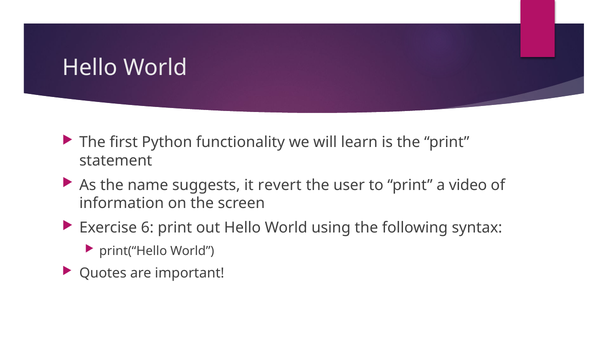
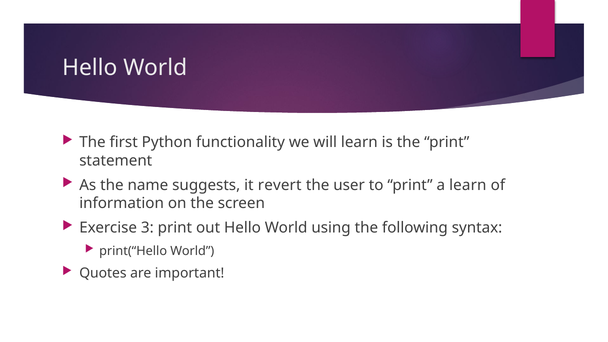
a video: video -> learn (468, 185)
6: 6 -> 3 (147, 228)
